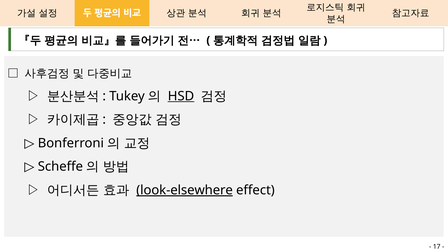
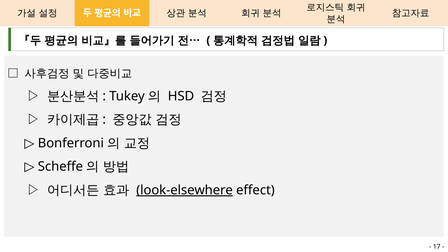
HSD underline: present -> none (181, 96)
